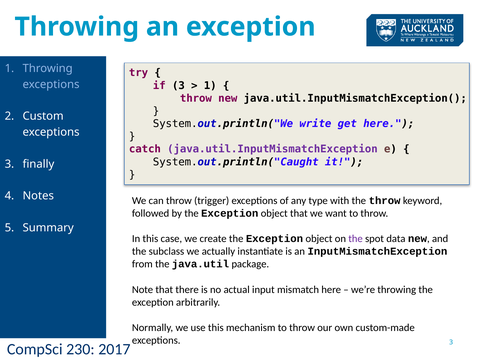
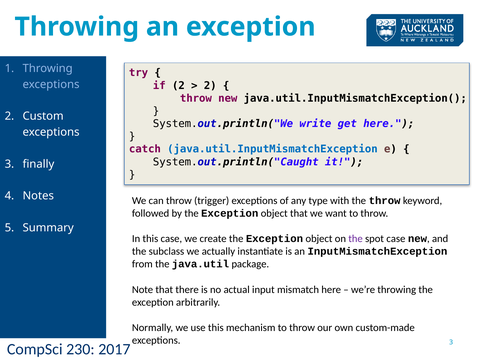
if 3: 3 -> 2 (178, 86)
1: 1 -> 2 (210, 86)
java.util.InputMismatchException colour: purple -> blue (272, 149)
spot data: data -> case (396, 239)
